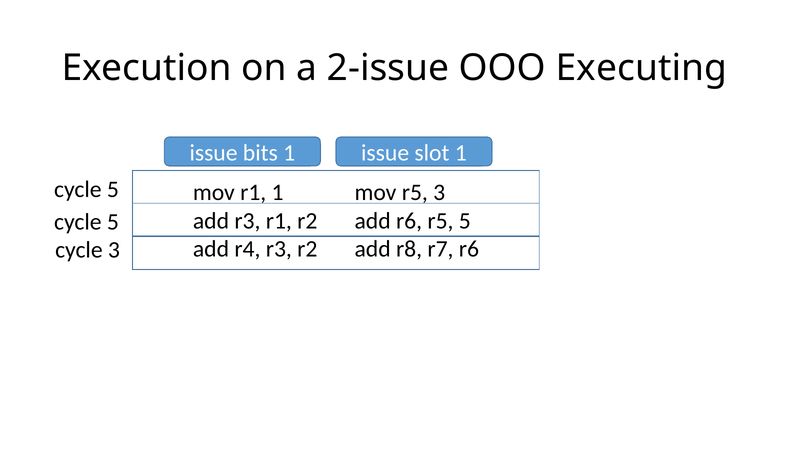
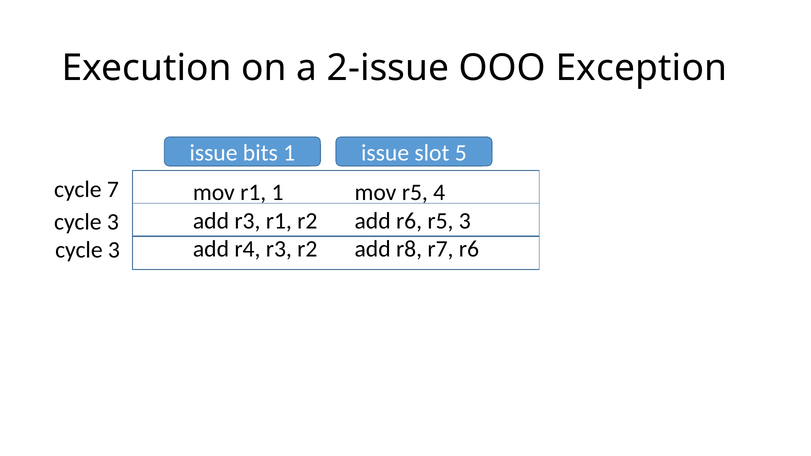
Executing: Executing -> Exception (641, 68)
slot 1: 1 -> 5 (461, 153)
5: 5 -> 7 (113, 189)
r5 3: 3 -> 4 (439, 192)
r5 5: 5 -> 3 (465, 221)
5: 5 -> 3 (113, 222)
